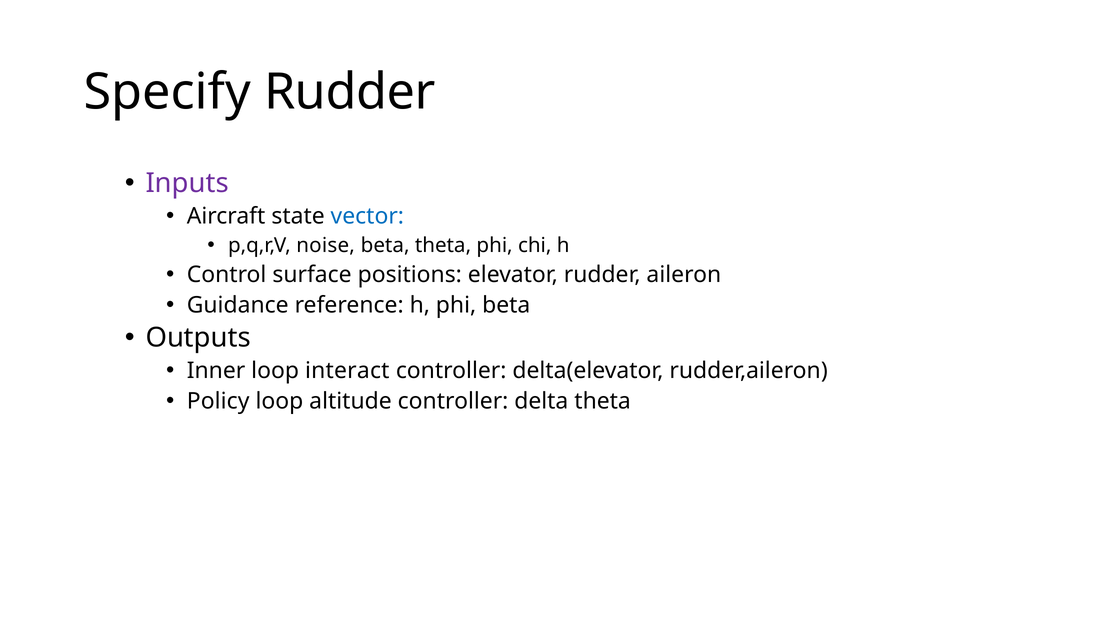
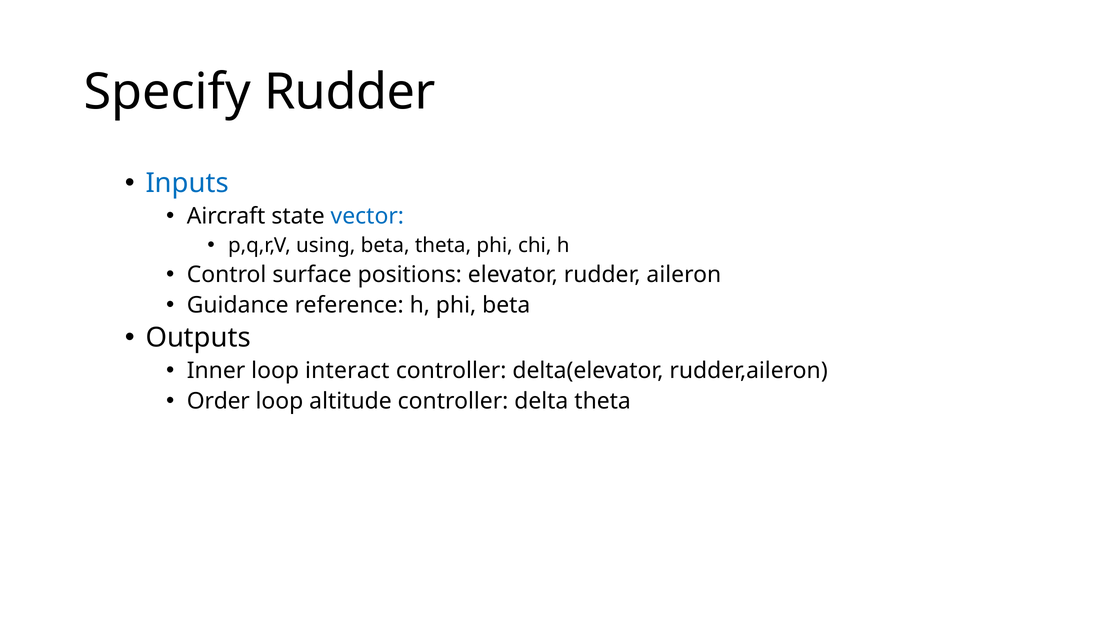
Inputs colour: purple -> blue (187, 183)
noise: noise -> using (326, 246)
Policy: Policy -> Order (218, 401)
